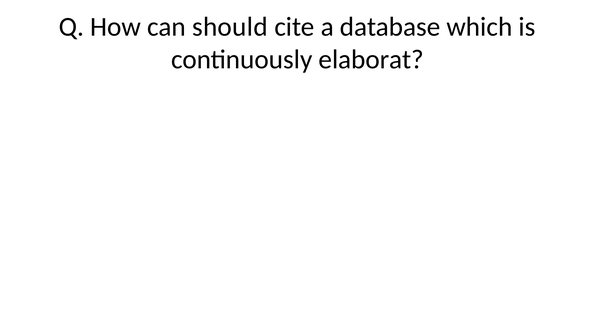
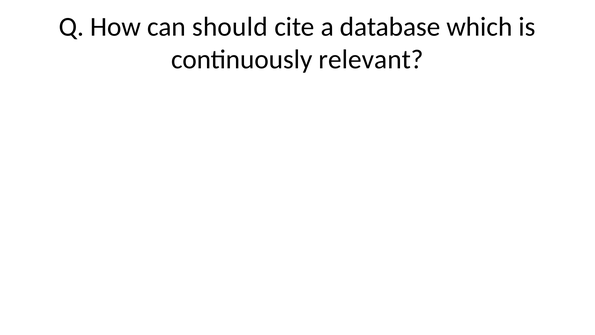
elaborat: elaborat -> relevant (371, 60)
